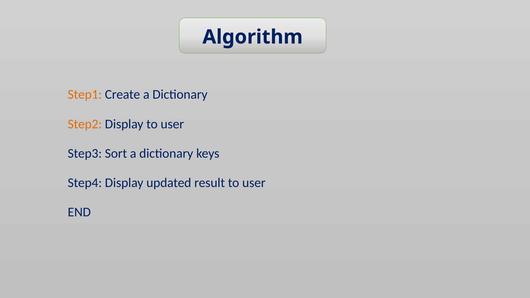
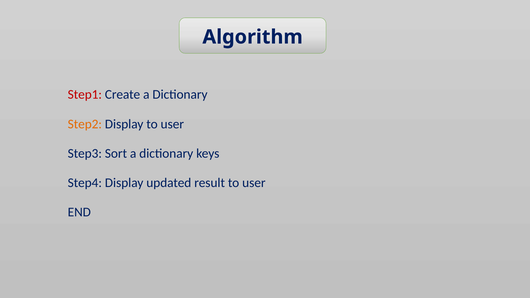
Step1 colour: orange -> red (85, 95)
